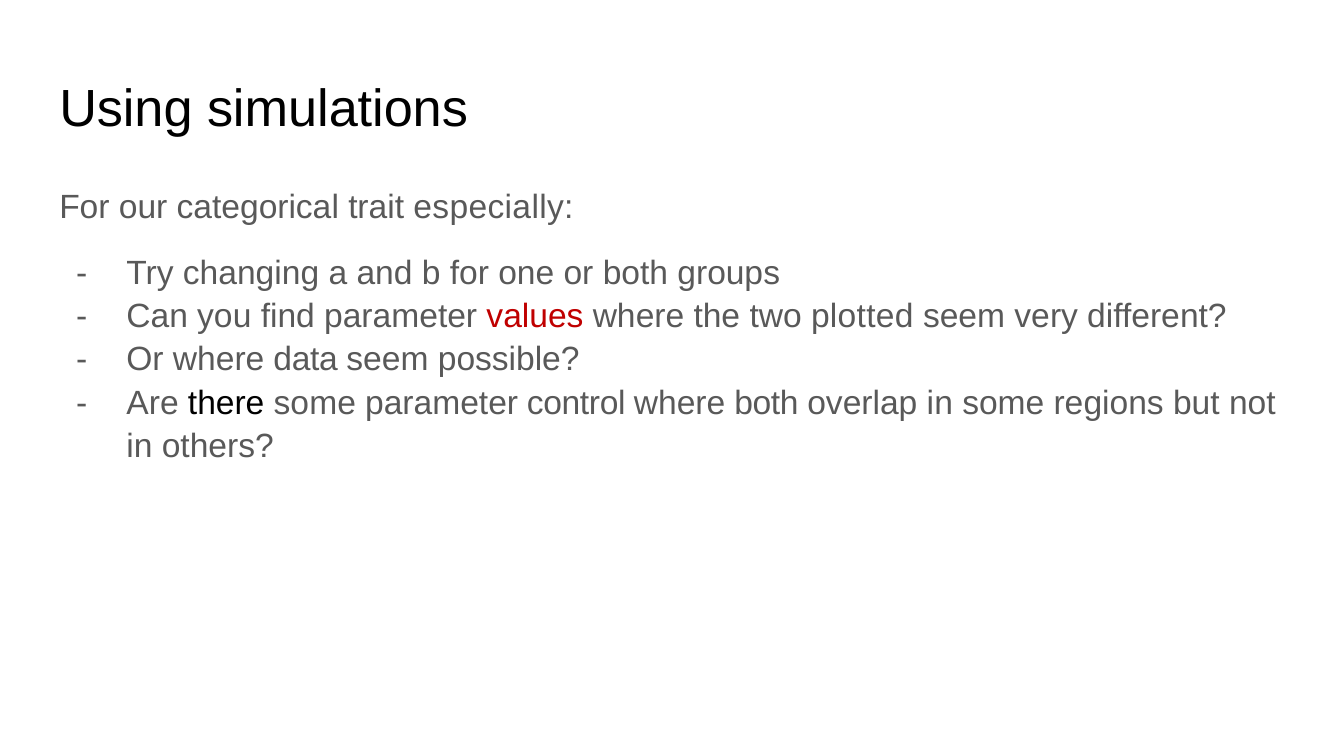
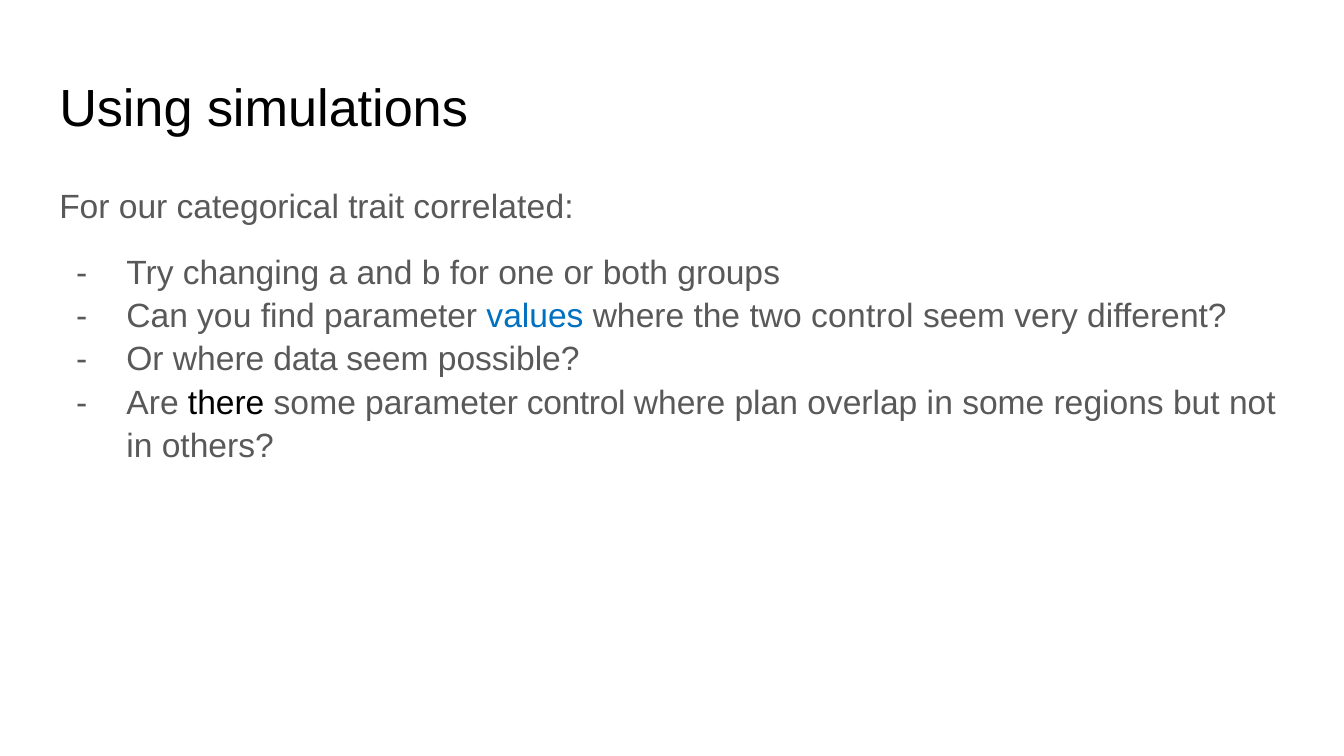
especially: especially -> correlated (494, 208)
values colour: red -> blue (535, 317)
two plotted: plotted -> control (862, 317)
where both: both -> plan (766, 403)
